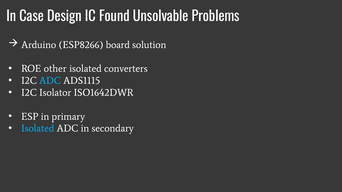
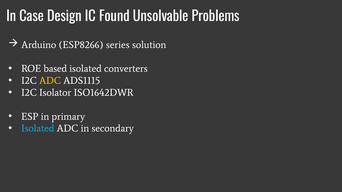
board: board -> series (118, 45)
other: other -> based (55, 69)
ADC colour: light blue -> yellow (50, 81)
